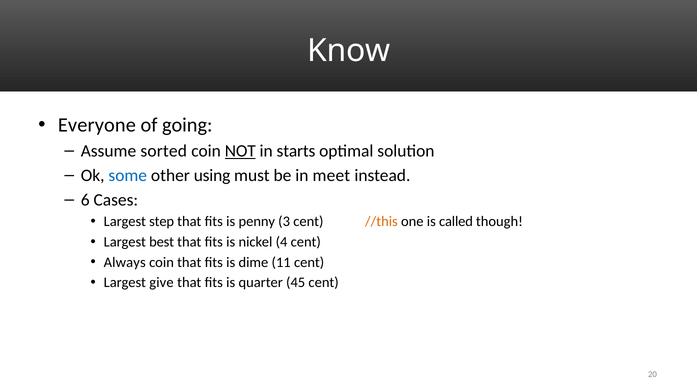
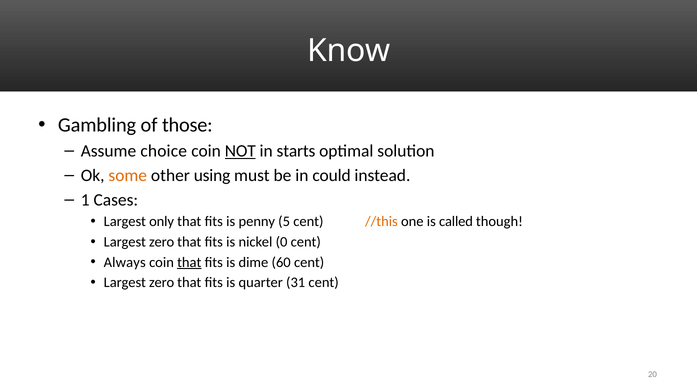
Everyone: Everyone -> Gambling (97, 125)
going: going -> those (187, 125)
sorted: sorted -> choice (164, 151)
some colour: blue -> orange (128, 175)
meet: meet -> could (332, 175)
6: 6 -> 1 (85, 200)
step: step -> only (162, 222)
3: 3 -> 5 (284, 222)
best: best -> zero (162, 242)
4: 4 -> 0 (282, 242)
that underline: none -> present (189, 262)
11: 11 -> 60 (281, 262)
give: give -> zero (162, 283)
45: 45 -> 31 (296, 283)
